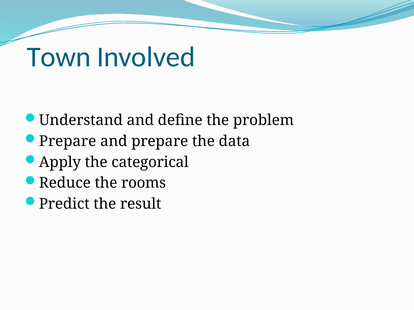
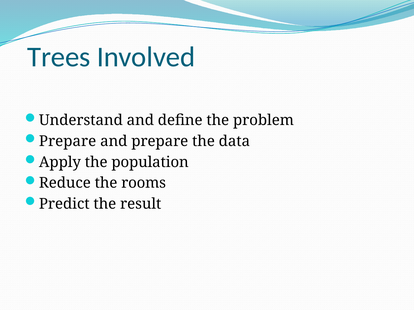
Town: Town -> Trees (59, 57)
categorical: categorical -> population (150, 162)
